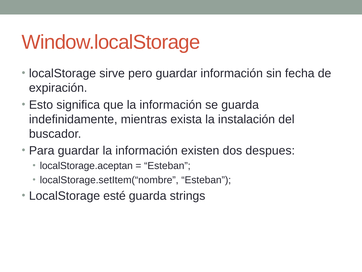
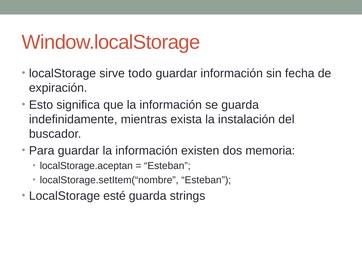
pero: pero -> todo (140, 73)
despues: despues -> memoria (270, 150)
